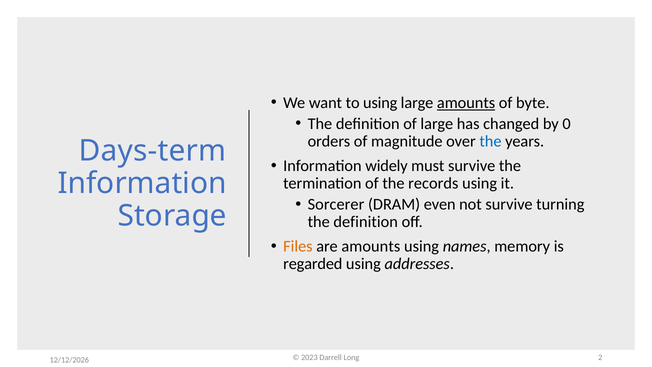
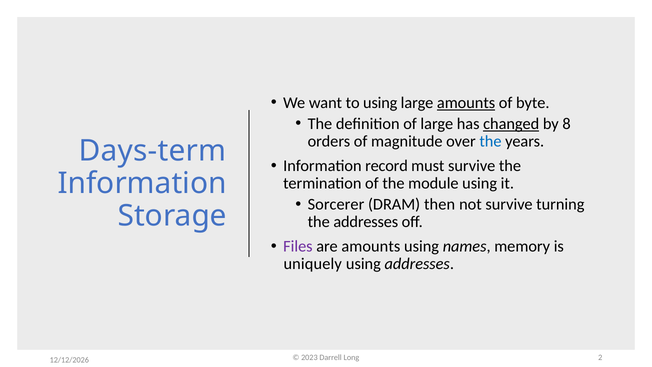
changed underline: none -> present (511, 124)
0: 0 -> 8 (567, 124)
widely: widely -> record (386, 166)
records: records -> module (433, 183)
even: even -> then (440, 204)
definition: definition -> addresses (366, 222)
Files colour: orange -> purple (298, 246)
regarded: regarded -> uniquely (313, 264)
